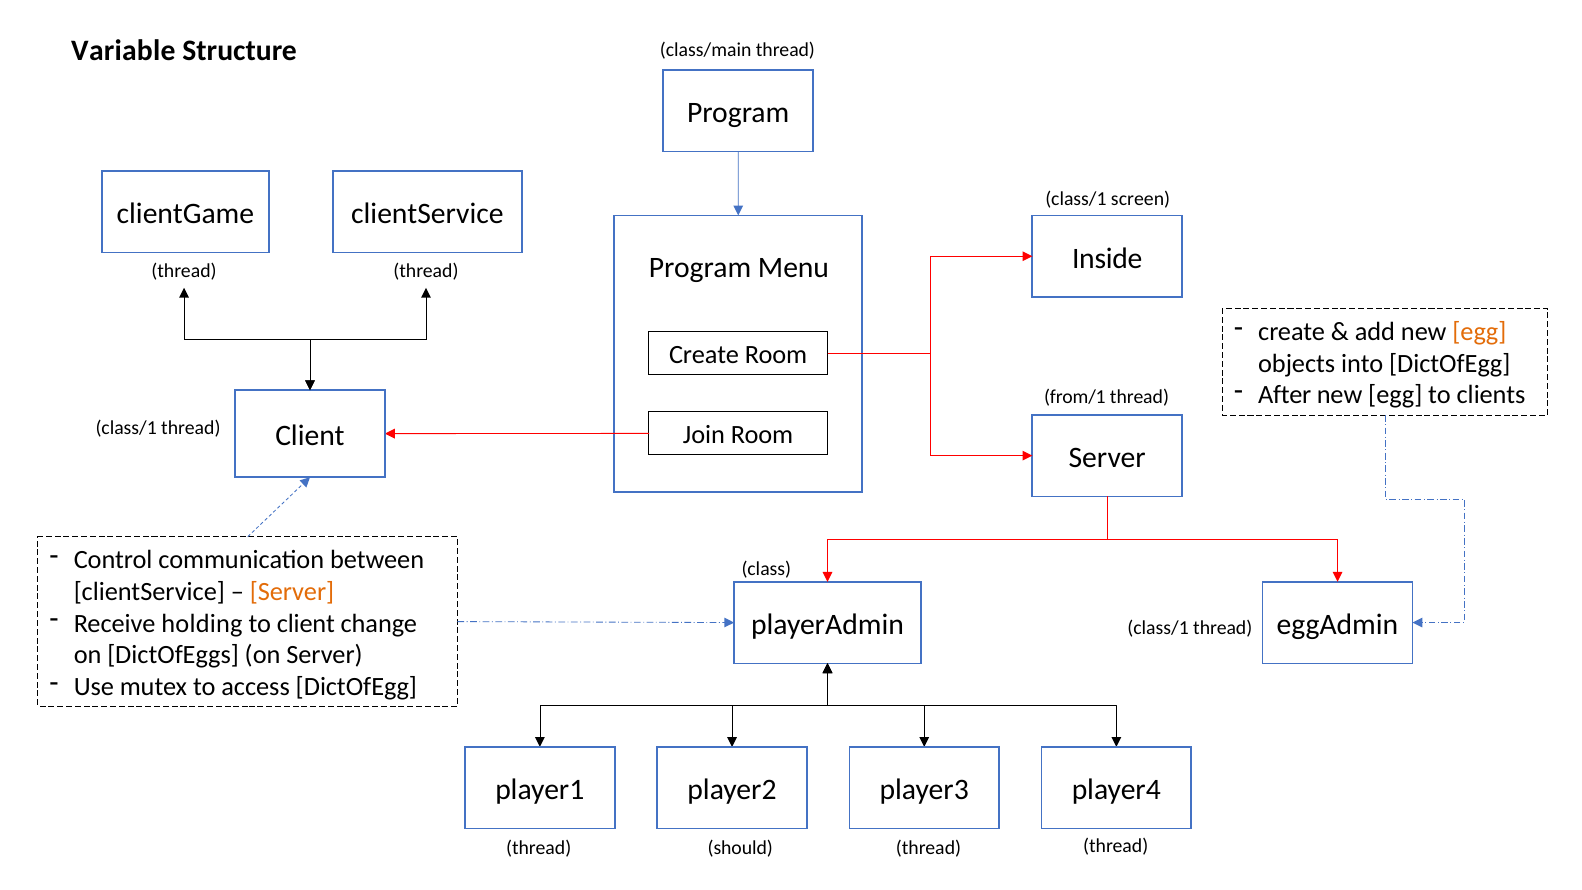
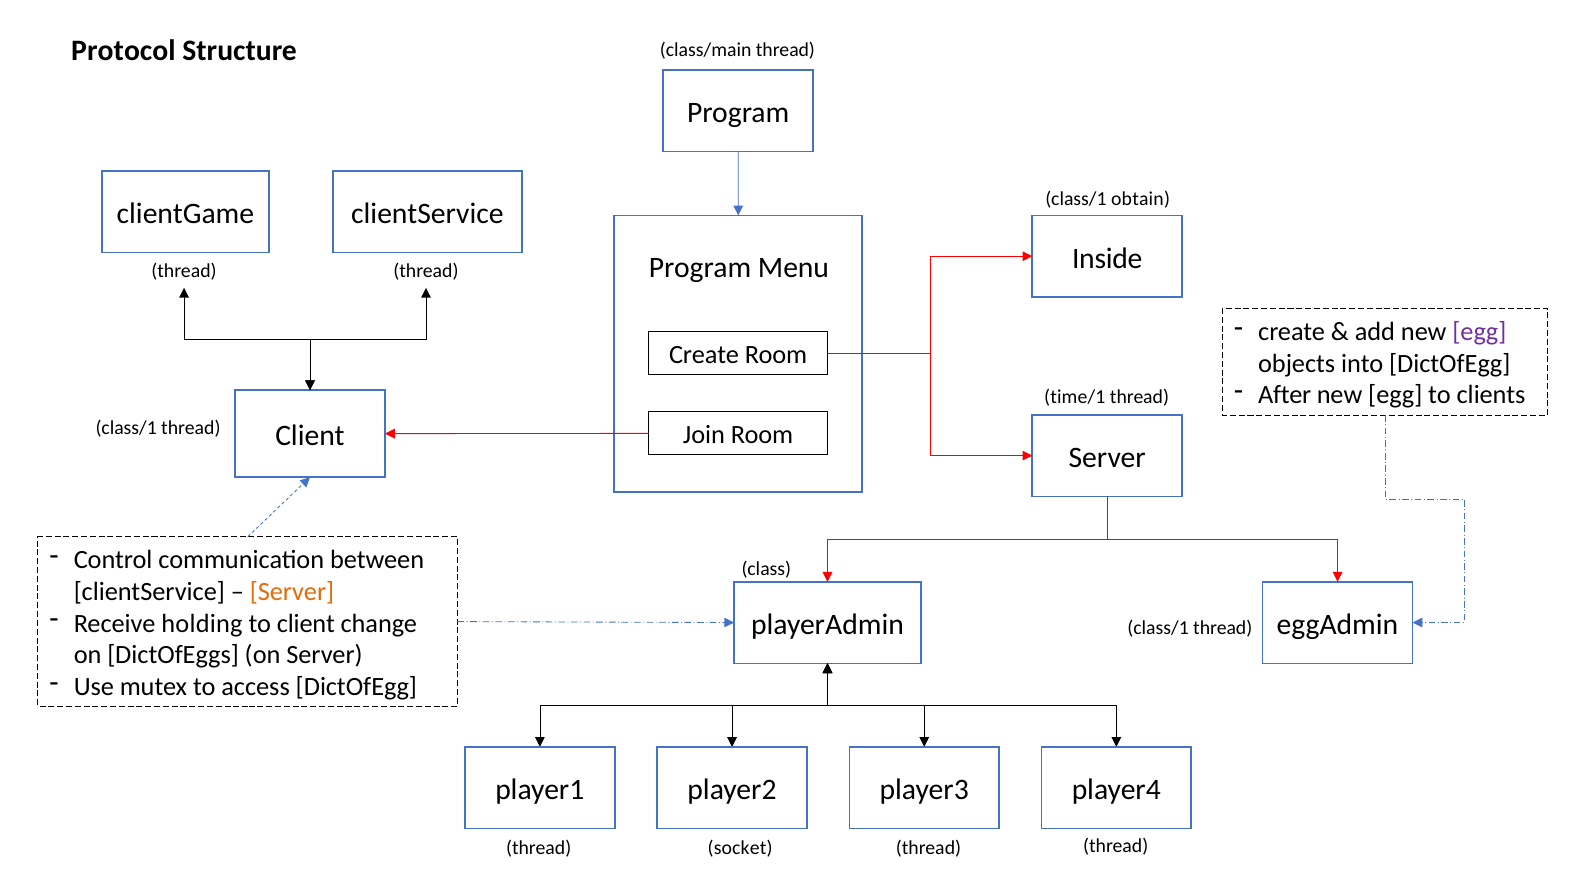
Variable: Variable -> Protocol (123, 51)
screen: screen -> obtain (1141, 199)
egg colour: orange -> purple (1479, 332)
from/1: from/1 -> time/1 (1075, 396)
should: should -> socket (740, 848)
